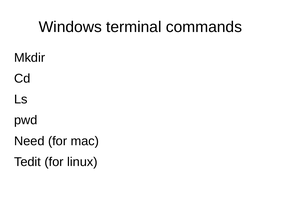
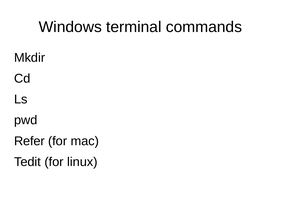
Need: Need -> Refer (29, 142)
